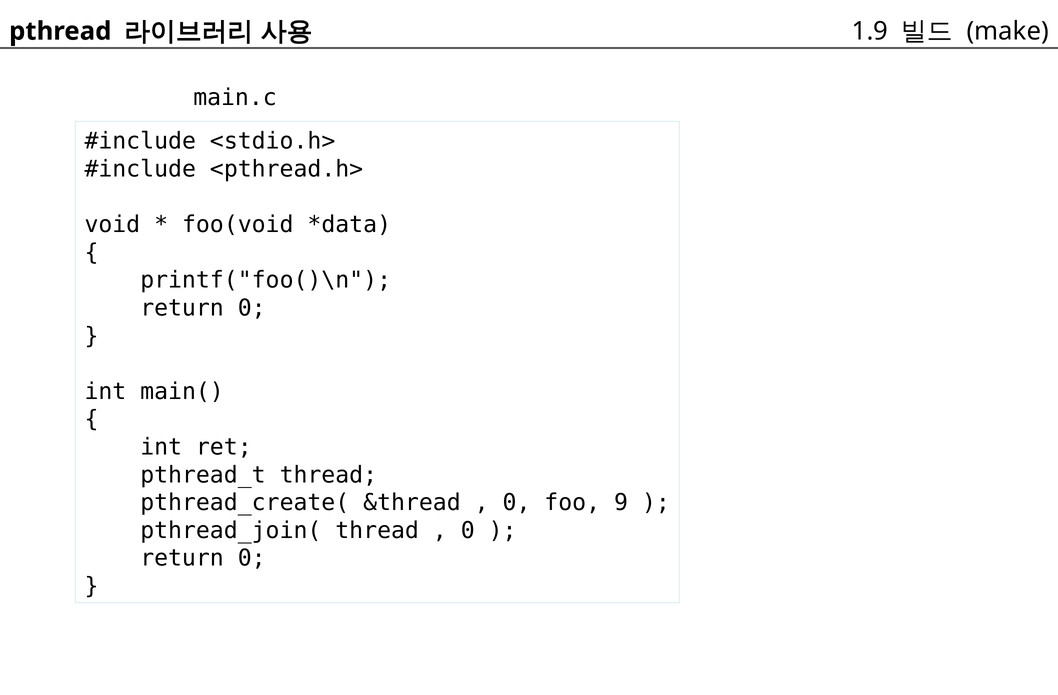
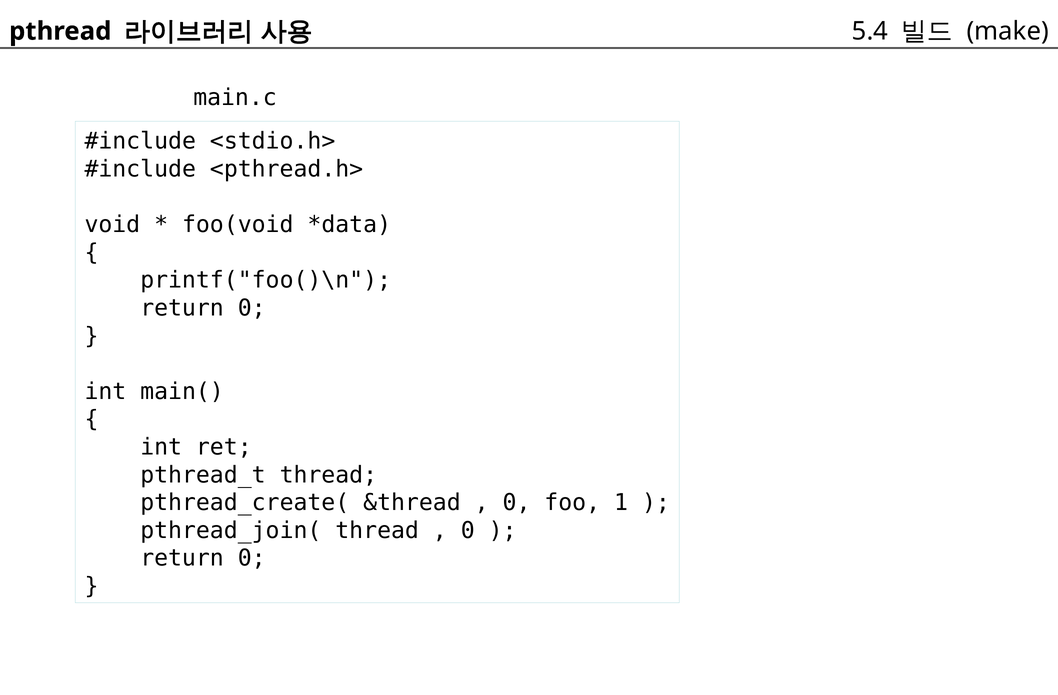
1.9: 1.9 -> 5.4 (870, 31)
9: 9 -> 1 (621, 503)
